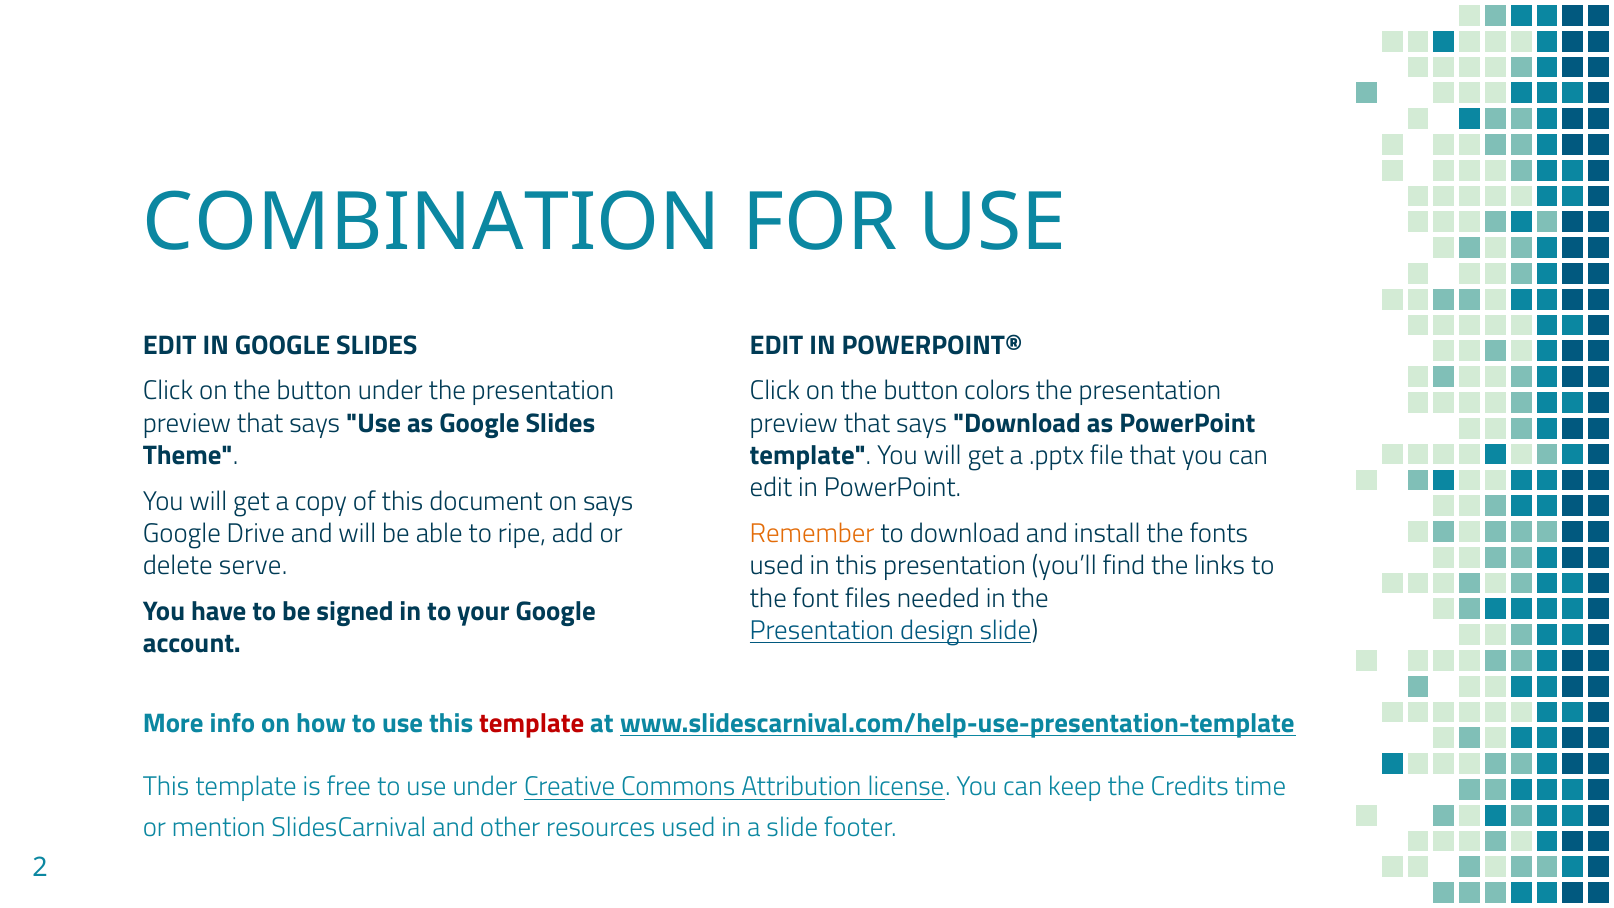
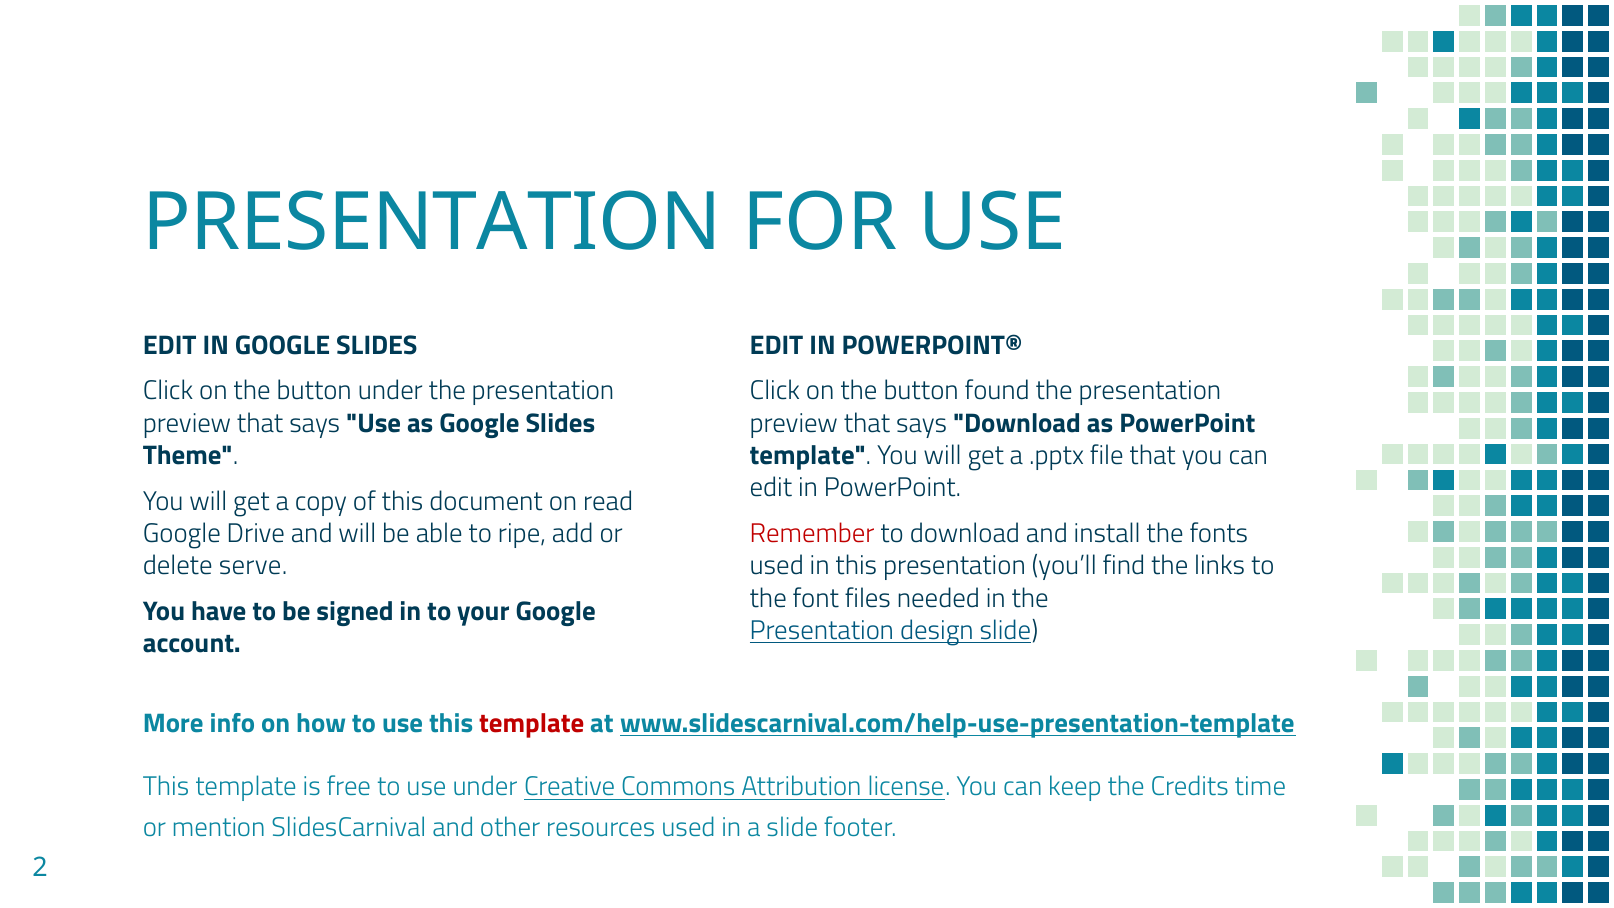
COMBINATION: COMBINATION -> PRESENTATION (433, 223)
colors: colors -> found (997, 391)
on says: says -> read (608, 501)
Remember colour: orange -> red (812, 534)
